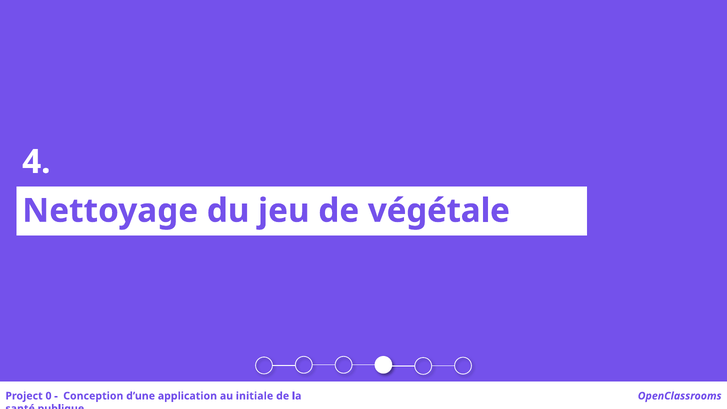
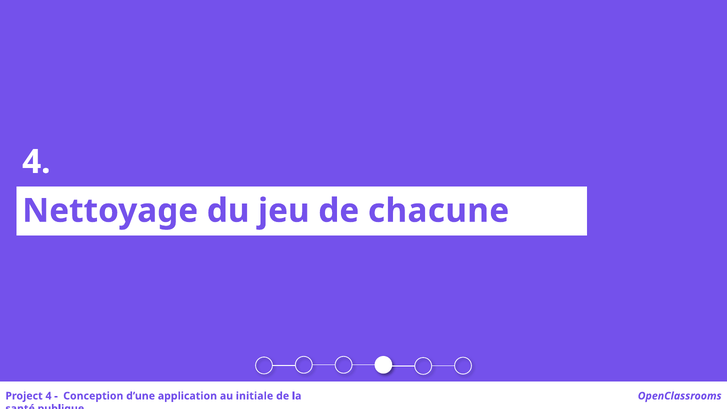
végétale: végétale -> chacune (439, 211)
Project 0: 0 -> 4 (49, 396)
